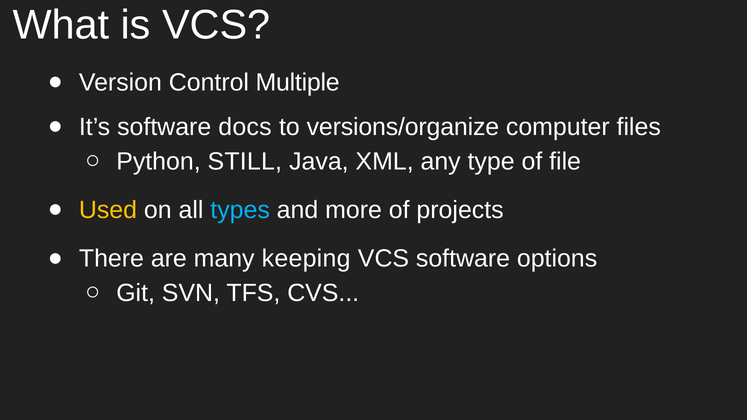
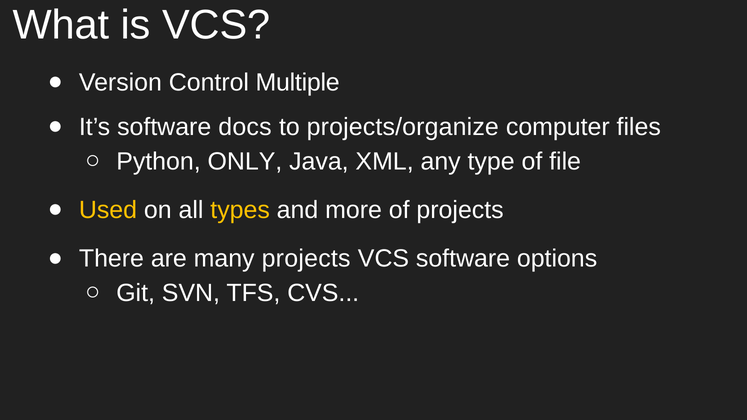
versions/organize: versions/organize -> projects/organize (403, 127)
STILL: STILL -> ONLY (245, 161)
types colour: light blue -> yellow (240, 210)
many keeping: keeping -> projects (306, 259)
